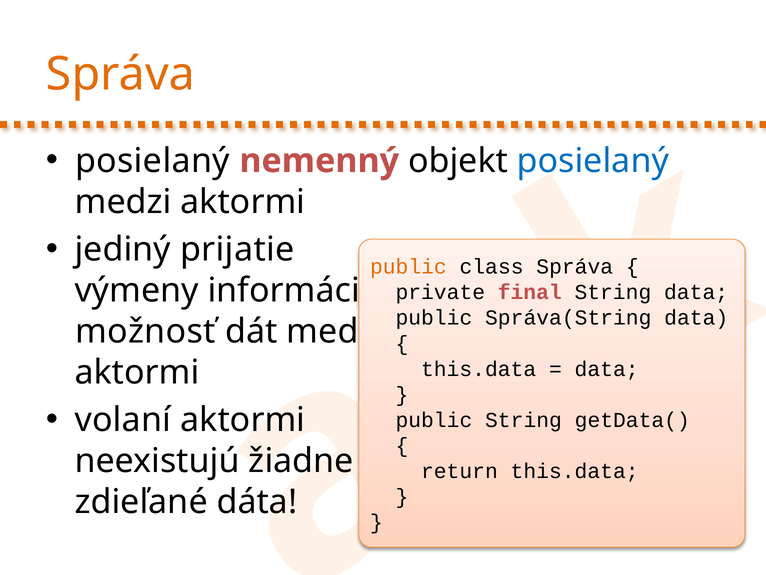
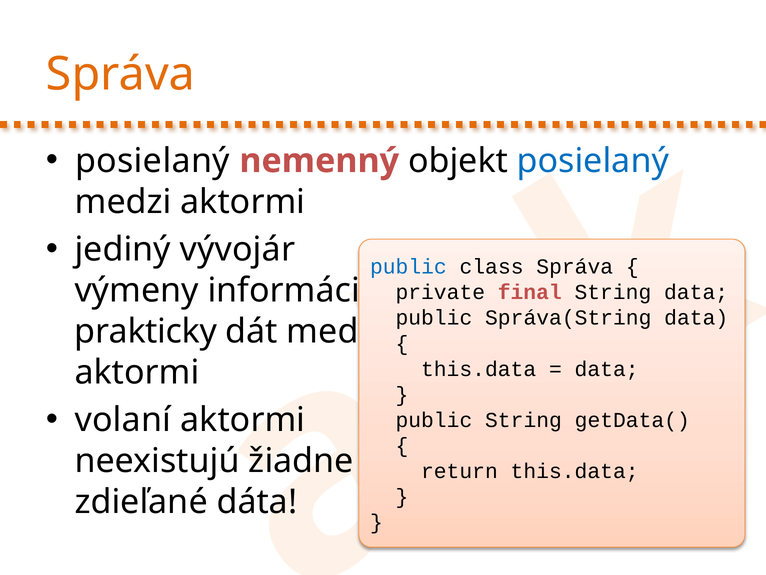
prijatie: prijatie -> vývojár (237, 249)
public colour: orange -> blue (408, 267)
možnosť: možnosť -> prakticky (146, 331)
